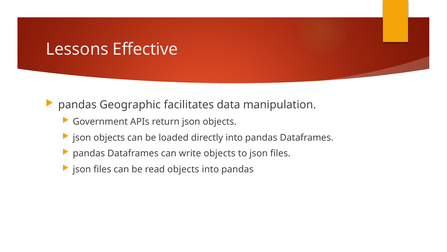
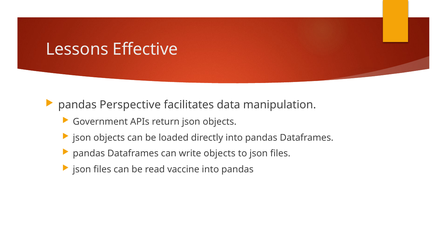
Geographic: Geographic -> Perspective (130, 105)
read objects: objects -> vaccine (183, 169)
